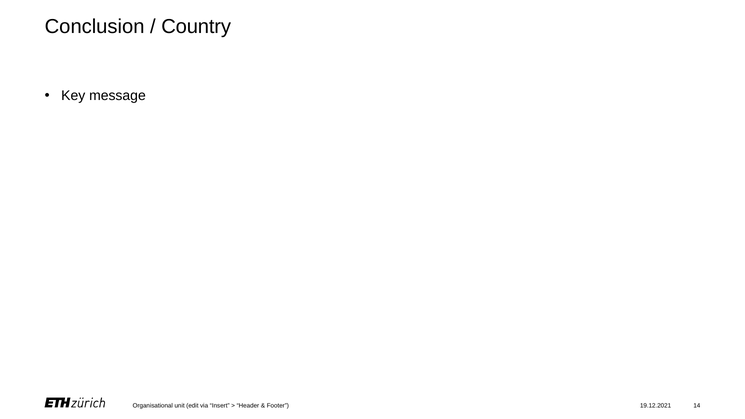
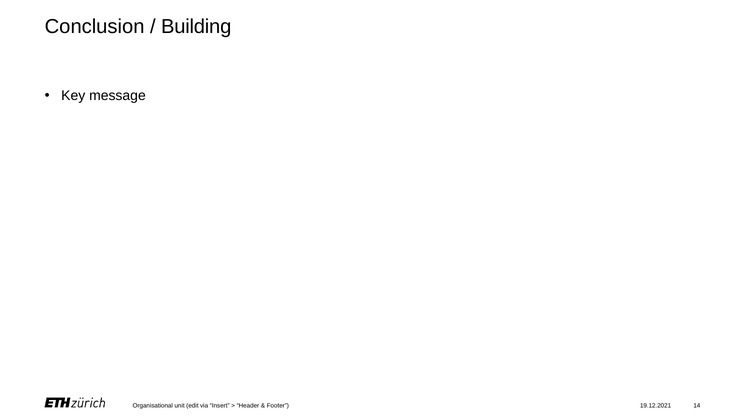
Country: Country -> Building (196, 27)
